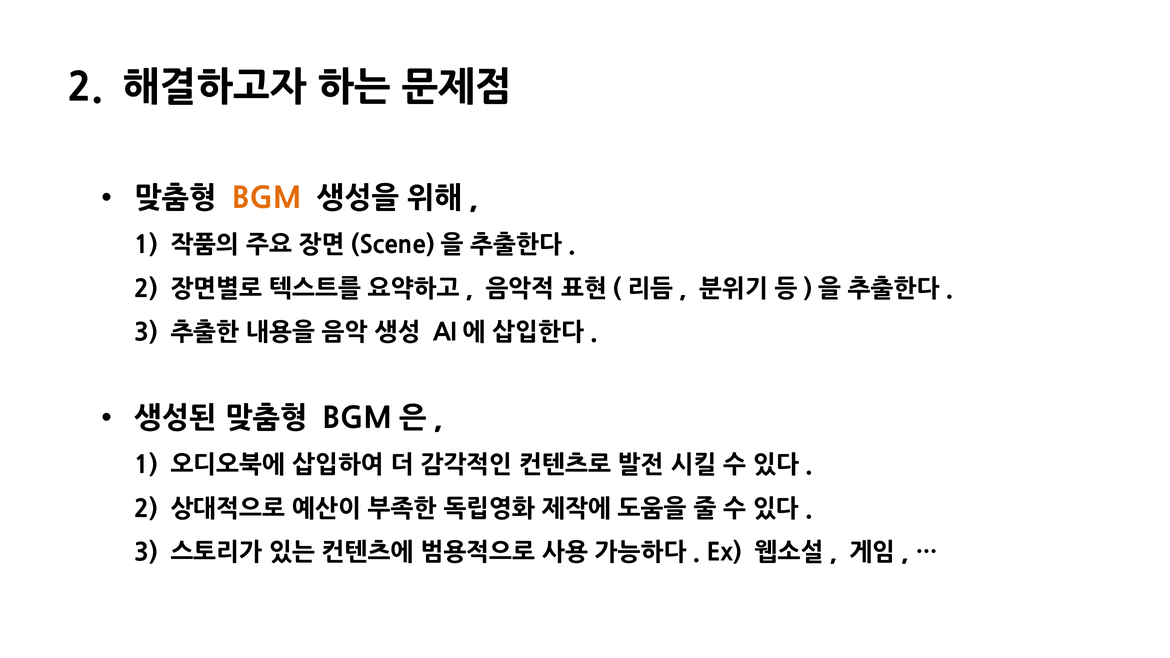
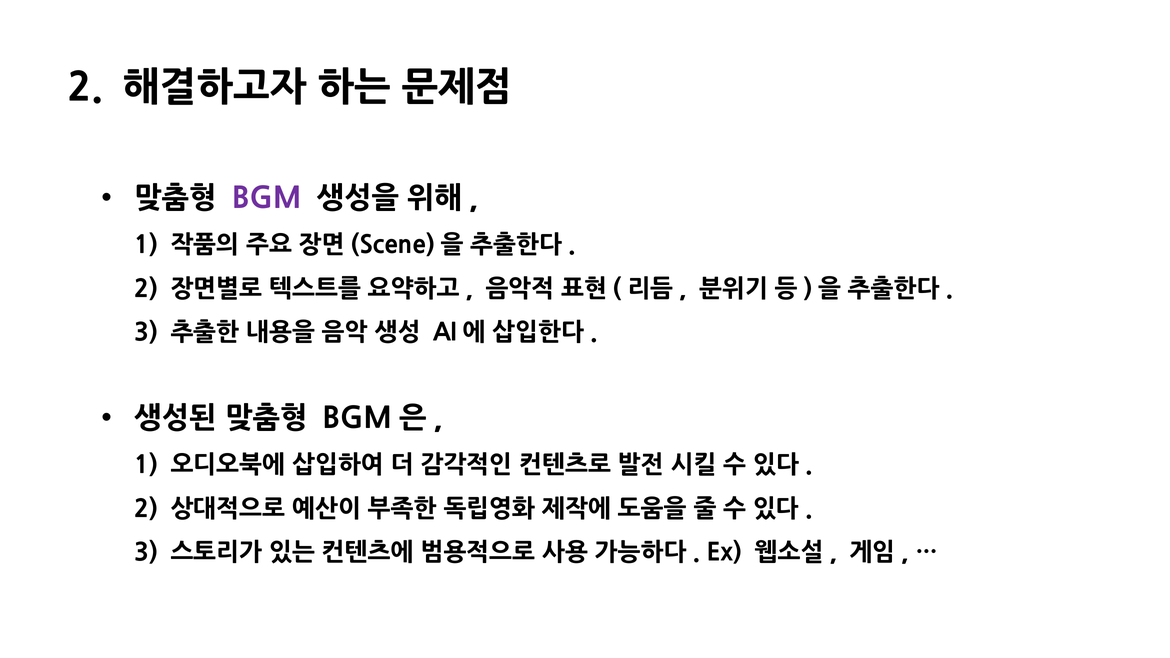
BGM colour: orange -> purple (267, 199)
